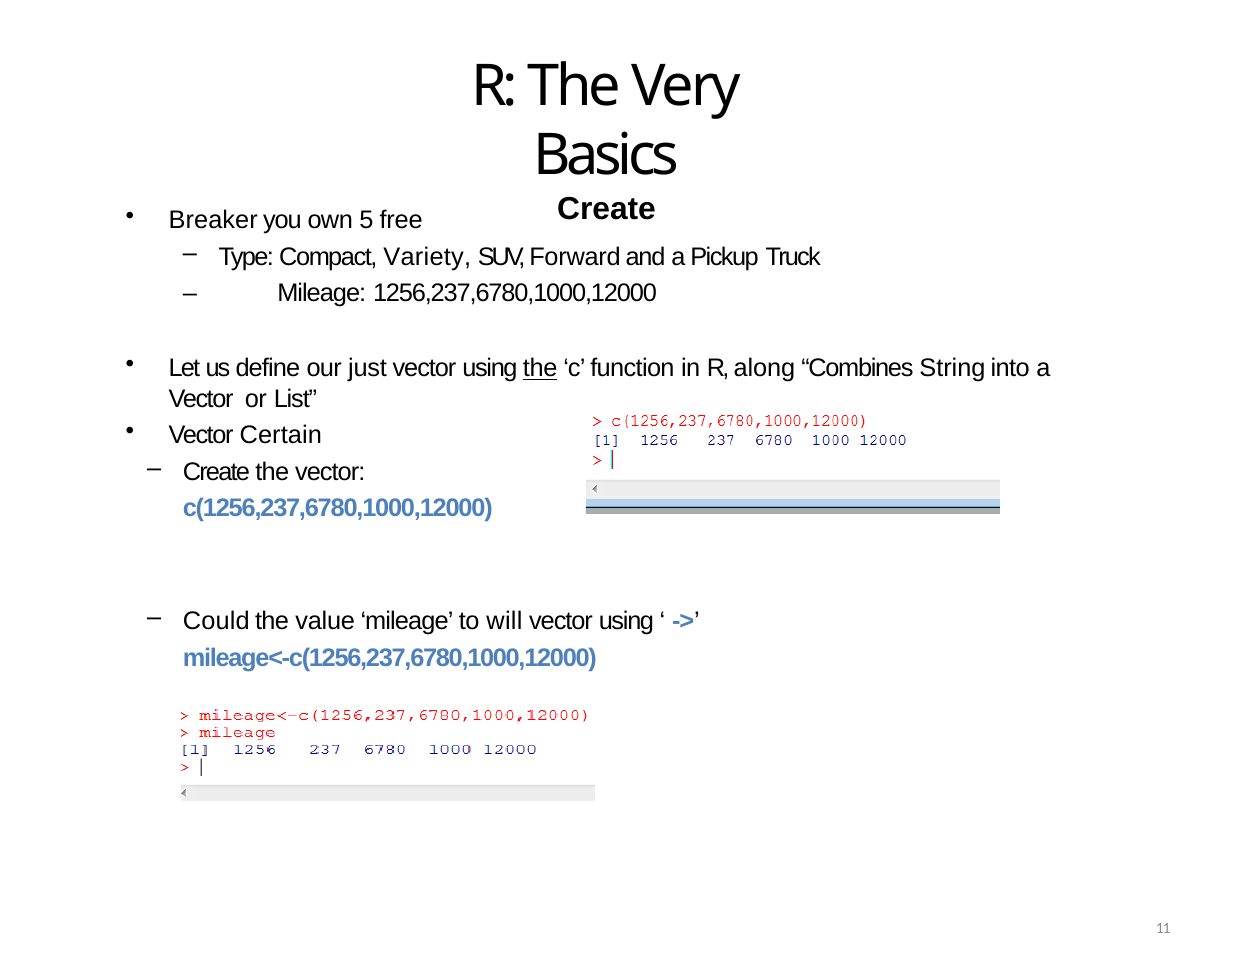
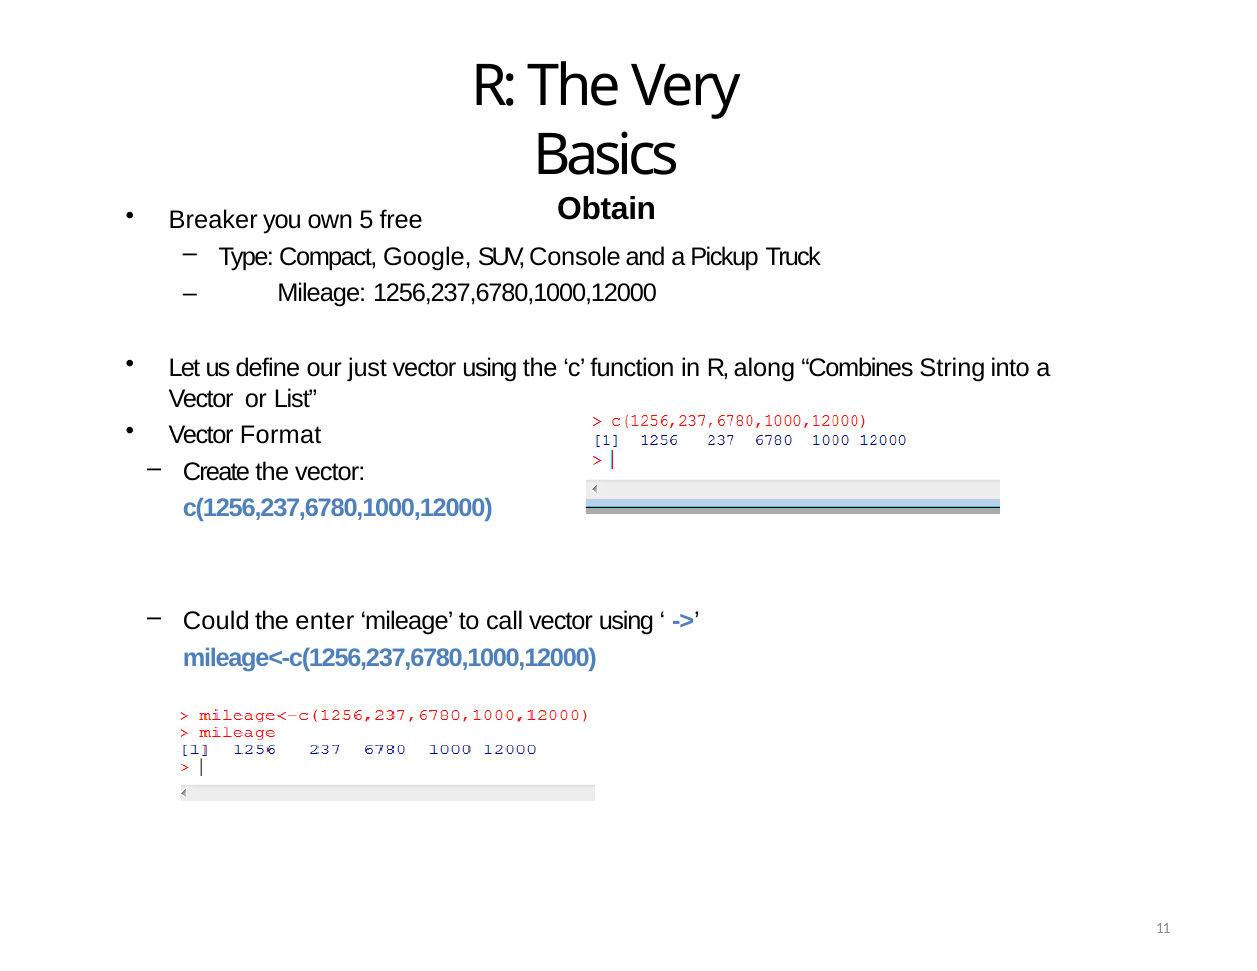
Create: Create -> Obtain (607, 209)
Variety: Variety -> Google (427, 257)
Forward: Forward -> Console (575, 257)
the underline: present -> none (540, 369)
Certain: Certain -> Format (281, 436)
value: value -> enter (325, 622)
will: will -> call (505, 622)
